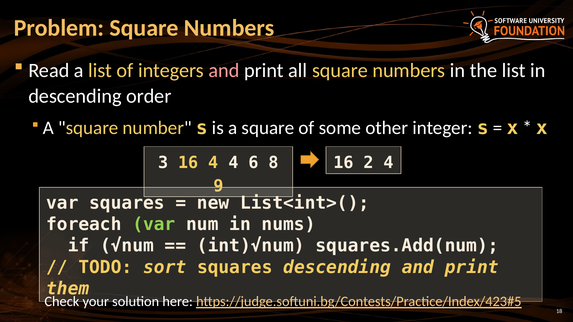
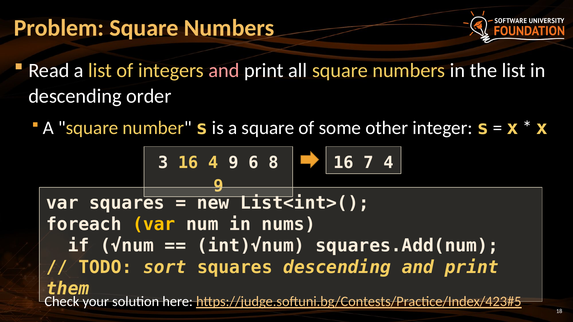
4 4: 4 -> 9 (233, 163)
2: 2 -> 7 (369, 163)
var colour: light green -> yellow (154, 225)
